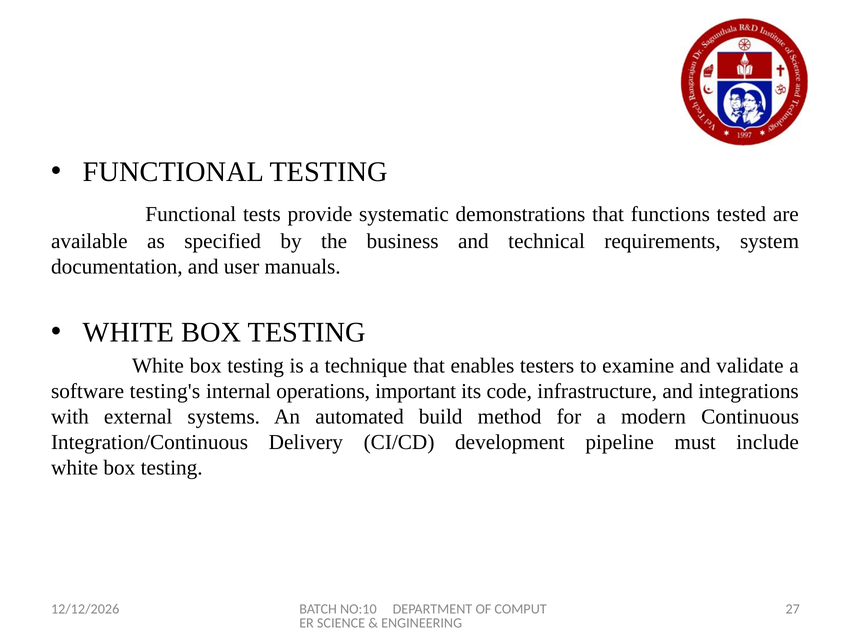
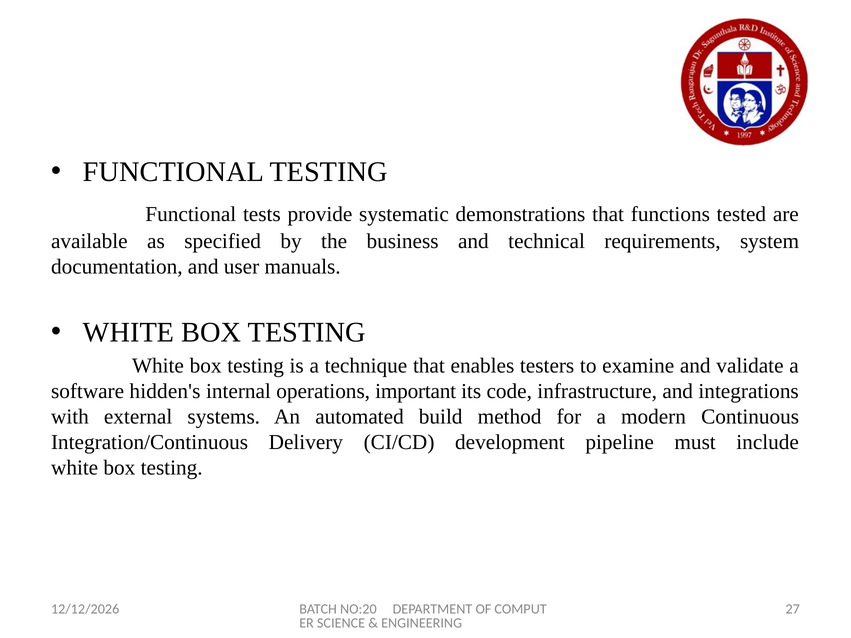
testing's: testing's -> hidden's (165, 392)
NO:10: NO:10 -> NO:20 (358, 609)
